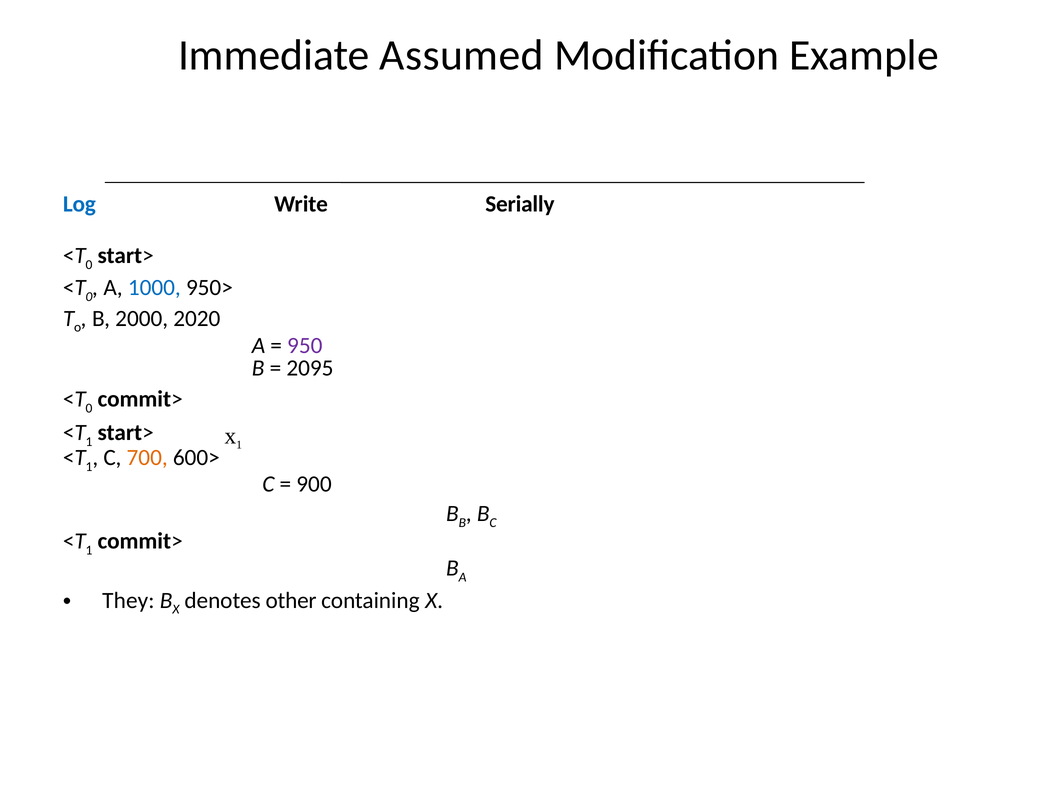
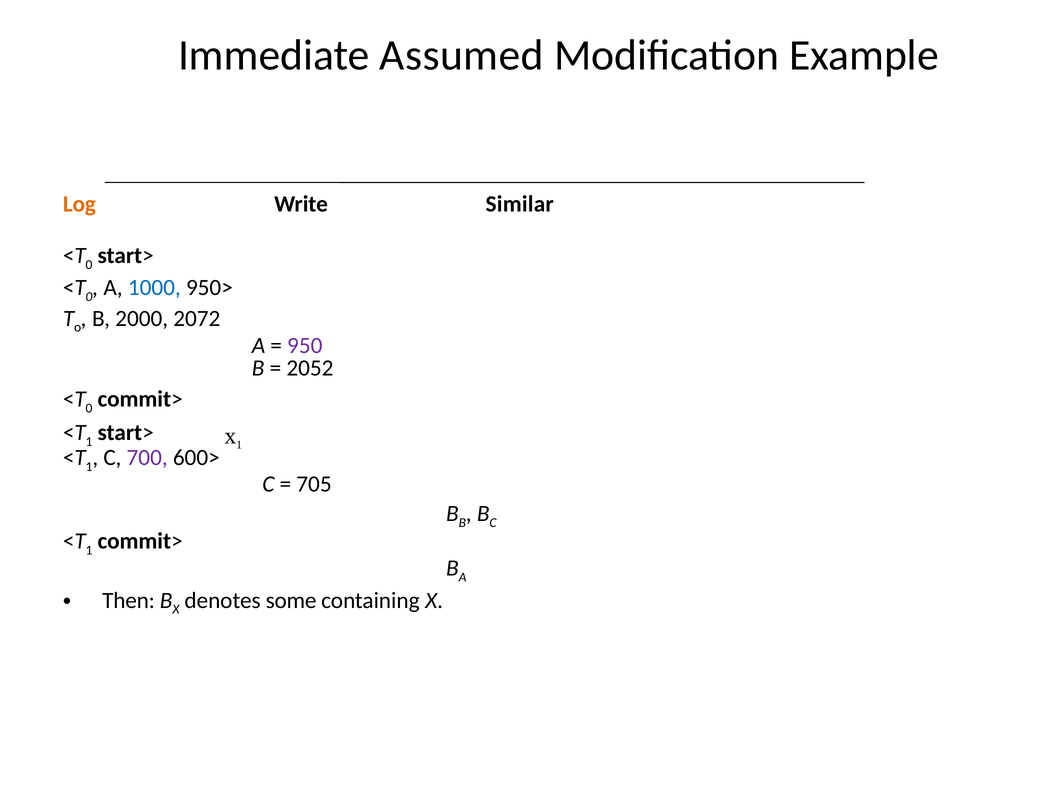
Log colour: blue -> orange (79, 204)
Serially: Serially -> Similar (520, 204)
2020: 2020 -> 2072 (197, 318)
2095: 2095 -> 2052 (310, 368)
700 colour: orange -> purple (147, 458)
900: 900 -> 705 (314, 484)
They: They -> Then (129, 600)
other: other -> some (291, 600)
